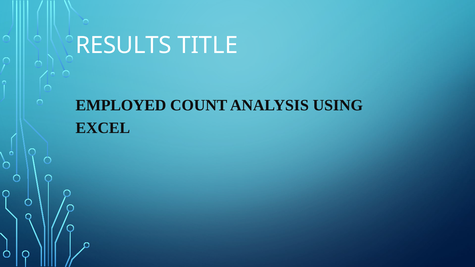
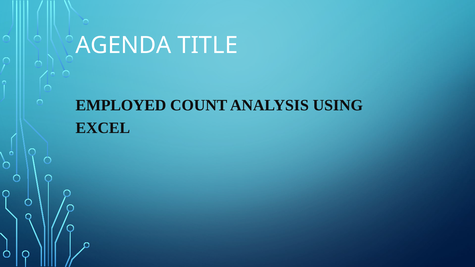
RESULTS: RESULTS -> AGENDA (123, 45)
